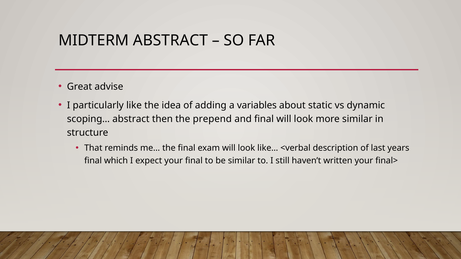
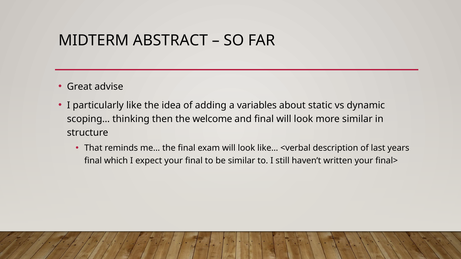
scoping… abstract: abstract -> thinking (131, 119)
prepend: prepend -> welcome (212, 119)
